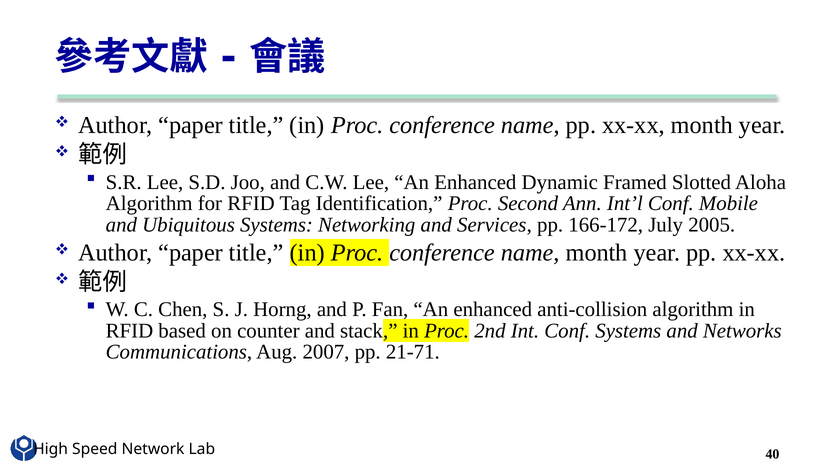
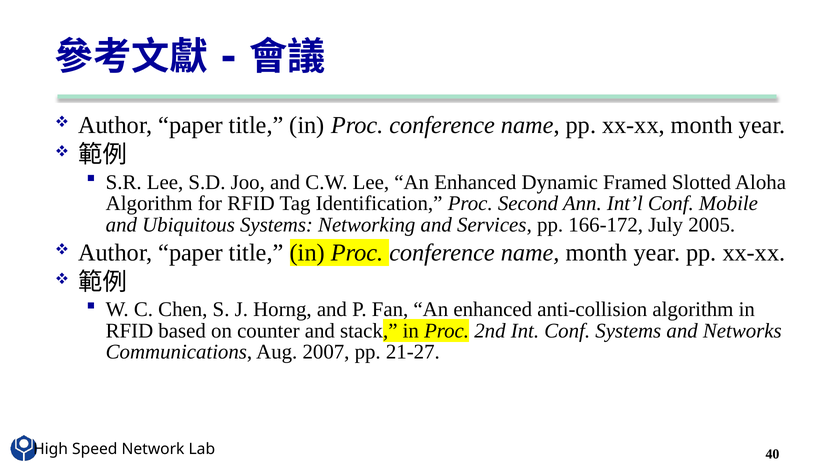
21-71: 21-71 -> 21-27 (413, 352)
